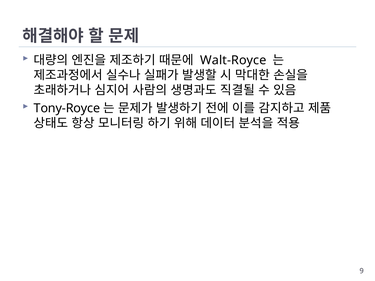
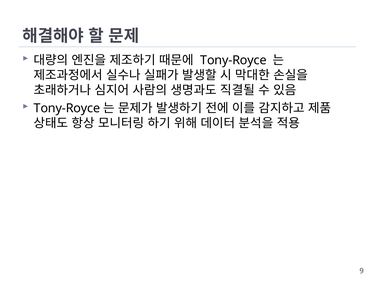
Walt-Royce: Walt-Royce -> Tony-Royce (233, 60)
